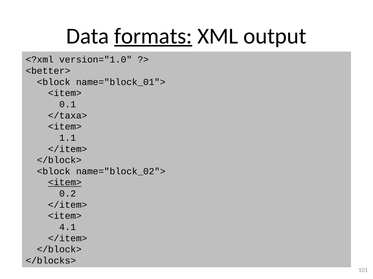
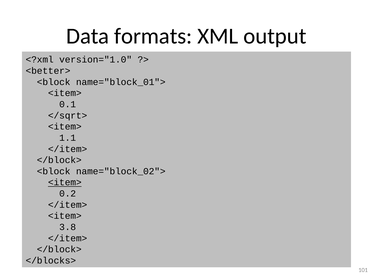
formats underline: present -> none (153, 36)
</taxa>: </taxa> -> </sqrt> (68, 116)
4.1: 4.1 -> 3.8 (68, 228)
